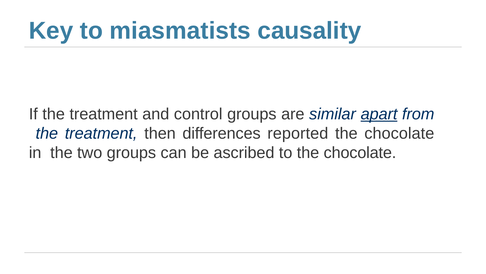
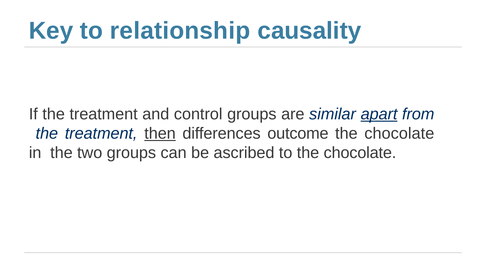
miasmatists: miasmatists -> relationship (180, 31)
then underline: none -> present (160, 133)
reported: reported -> outcome (298, 133)
